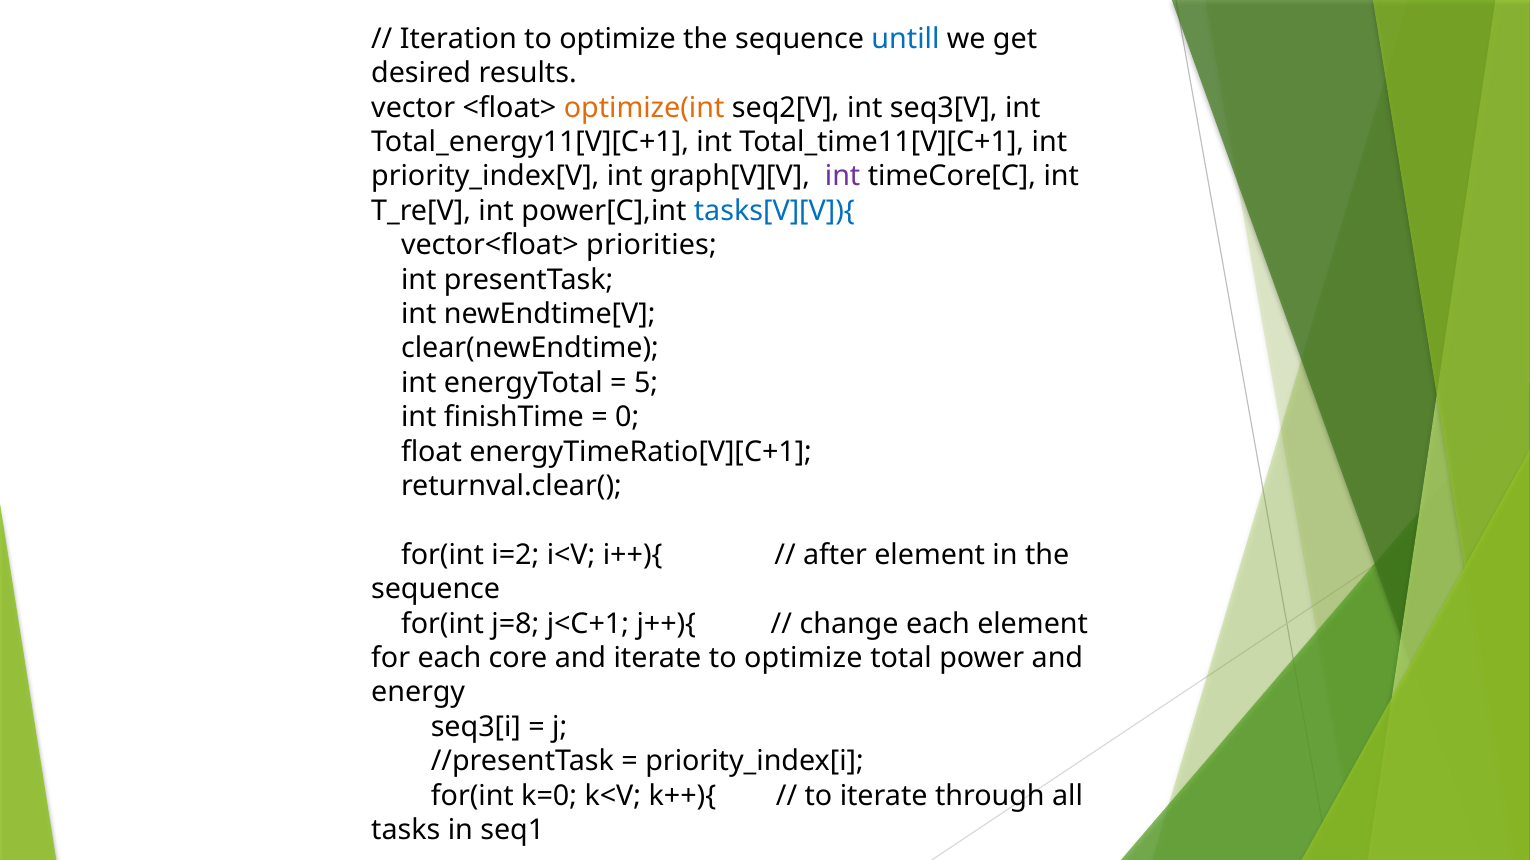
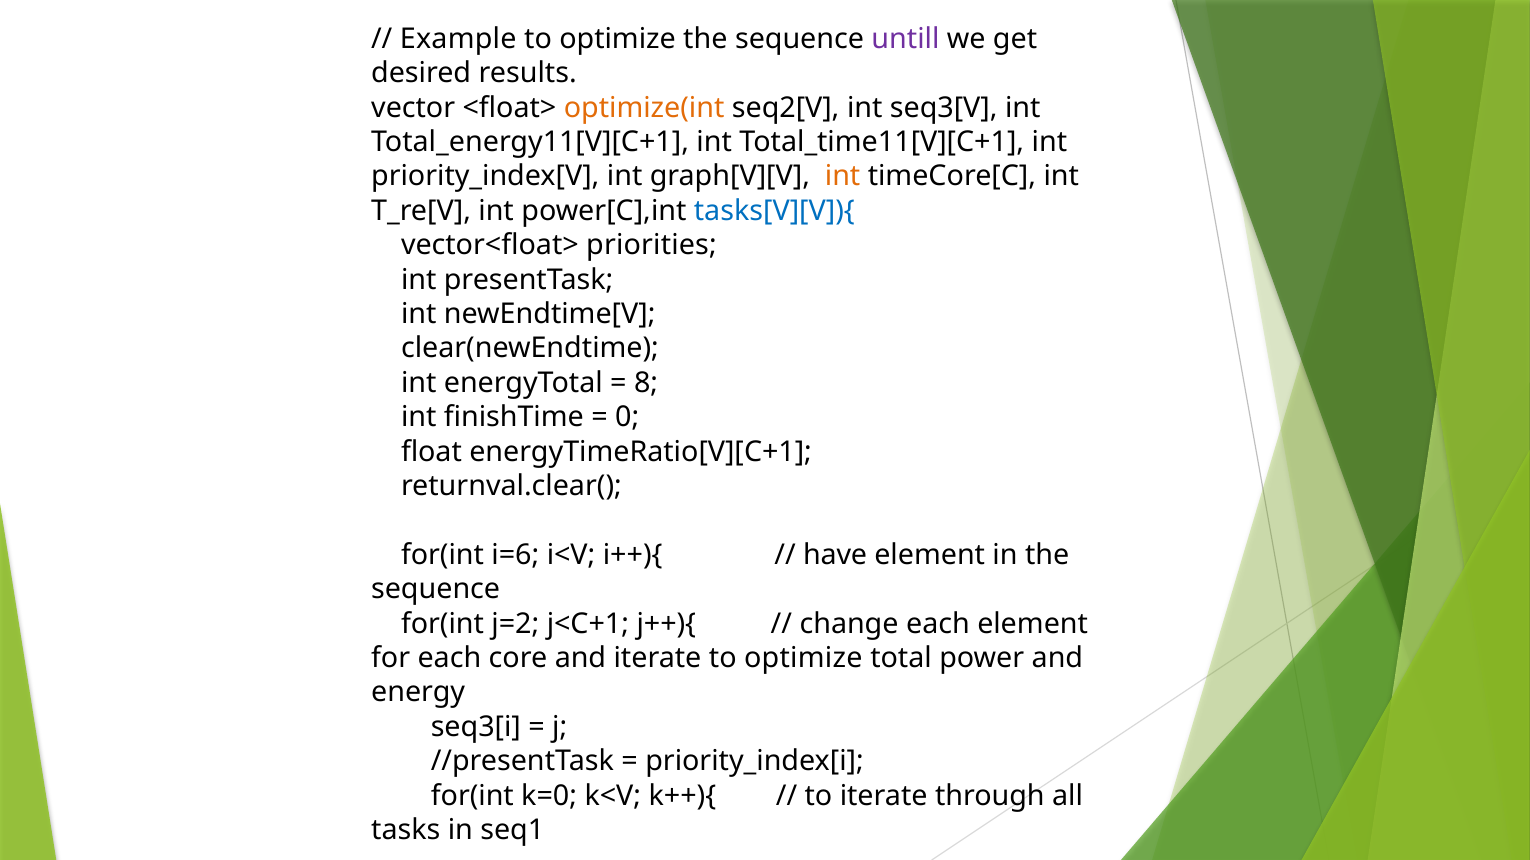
Iteration: Iteration -> Example (458, 39)
untill colour: blue -> purple (905, 39)
int colour: purple -> orange (843, 177)
5: 5 -> 8 (646, 383)
i=2: i=2 -> i=6 (515, 555)
after: after -> have (835, 555)
j=8: j=8 -> j=2 (515, 624)
